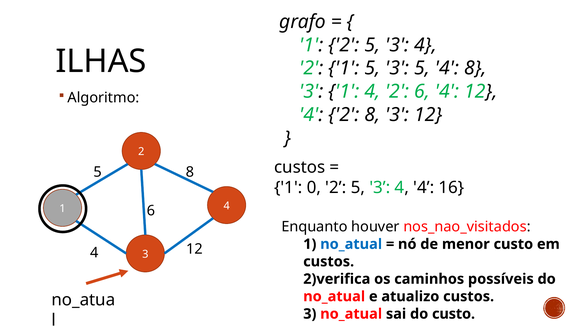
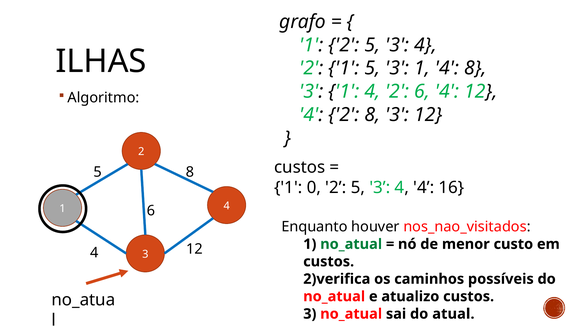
5 3 5: 5 -> 1 (422, 68)
no_atual colour: blue -> green (351, 244)
do custo: custo -> atual (453, 314)
